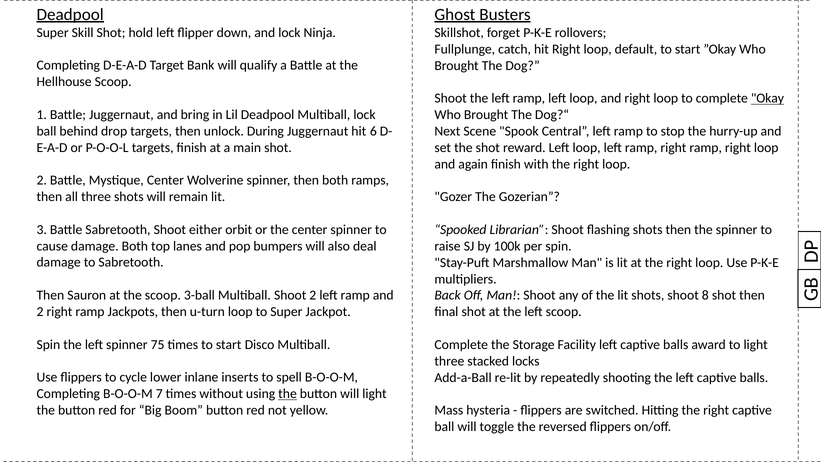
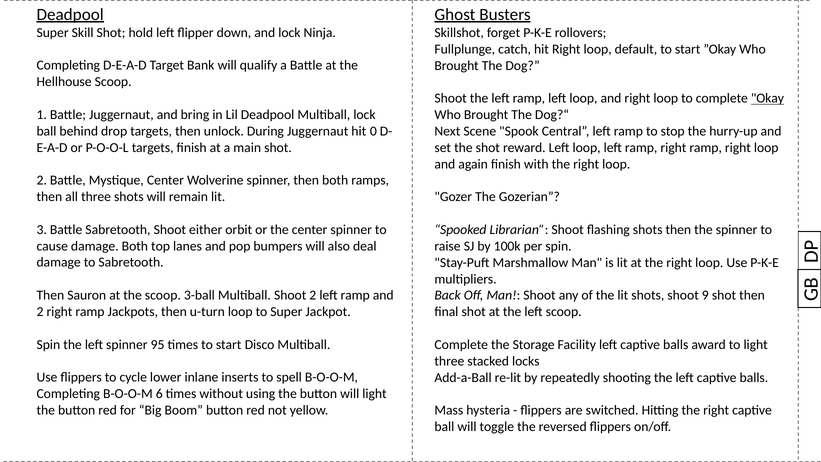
6: 6 -> 0 (373, 131)
8: 8 -> 9 (705, 295)
75: 75 -> 95 (158, 344)
7: 7 -> 6 (159, 394)
the underline: present -> none (288, 394)
